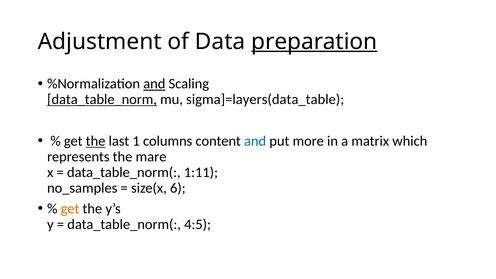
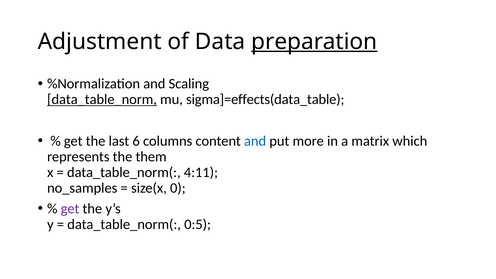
and underline: present -> none (154, 84)
sigma]=layers(data_table: sigma]=layers(data_table -> sigma]=effects(data_table (265, 99)
the underline: present -> none (96, 141)
1: 1 -> 6 (136, 141)
mare: mare -> them (151, 157)
1:11: 1:11 -> 4:11 (201, 172)
6: 6 -> 0 (178, 188)
get colour: orange -> purple (70, 209)
4:5: 4:5 -> 0:5 (198, 224)
